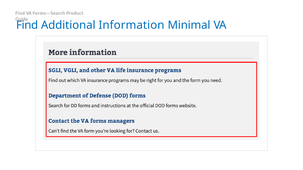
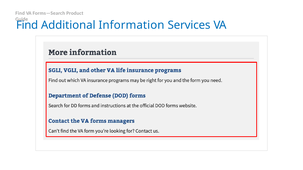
Minimal: Minimal -> Services (189, 25)
